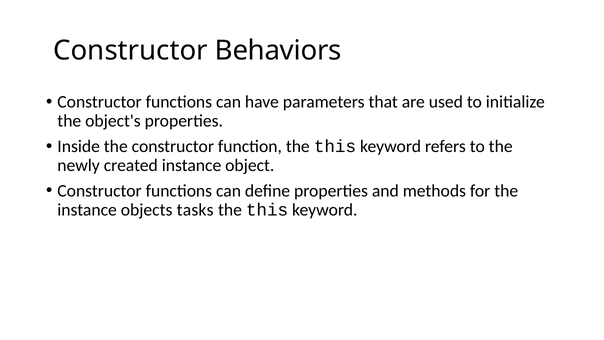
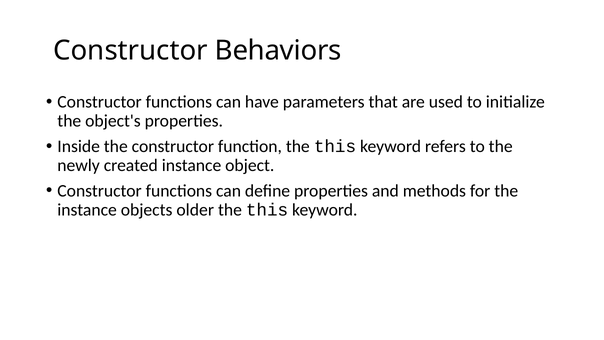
tasks: tasks -> older (195, 210)
